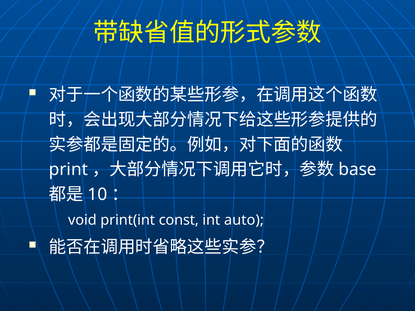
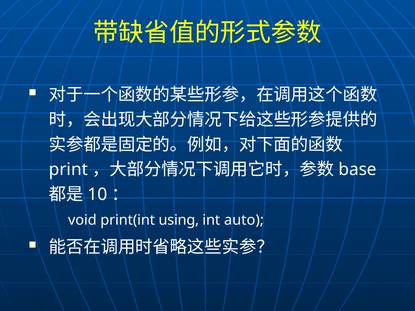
const: const -> using (179, 220)
